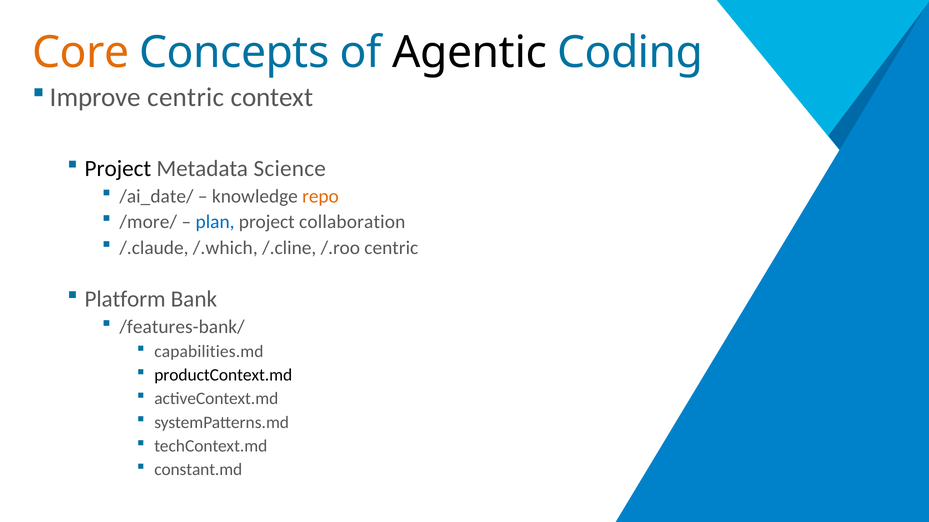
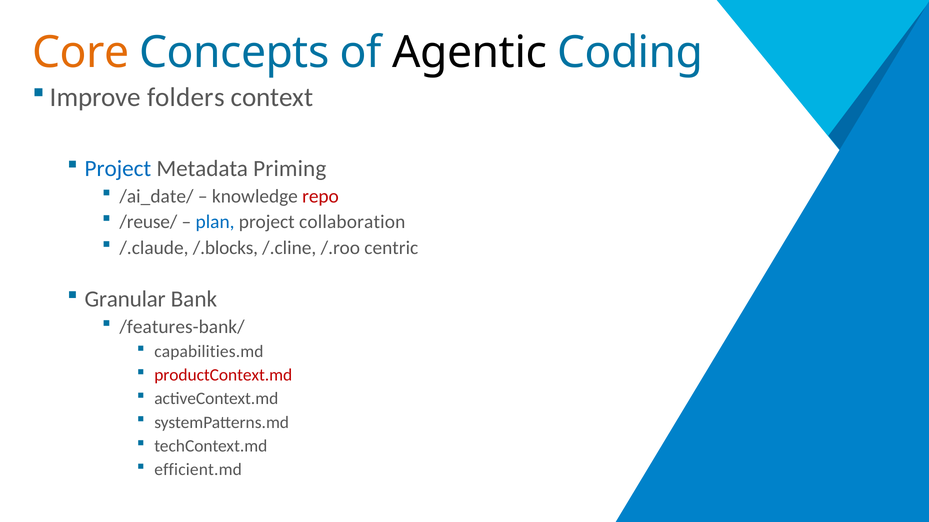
Improve centric: centric -> folders (186, 98)
Project colour: black -> blue (118, 169)
Science: Science -> Priming (290, 169)
repo colour: orange -> red (321, 196)
/more/: /more/ -> /reuse/ (148, 222)
/.which: /.which -> /.blocks (225, 248)
Platform: Platform -> Granular (125, 299)
productContext.md colour: black -> red (223, 375)
constant.md: constant.md -> efficient.md (198, 470)
